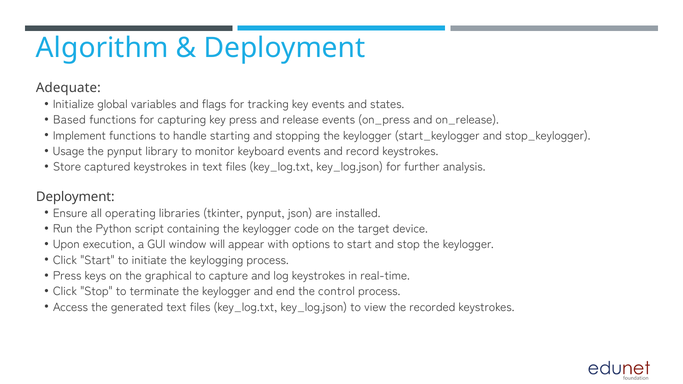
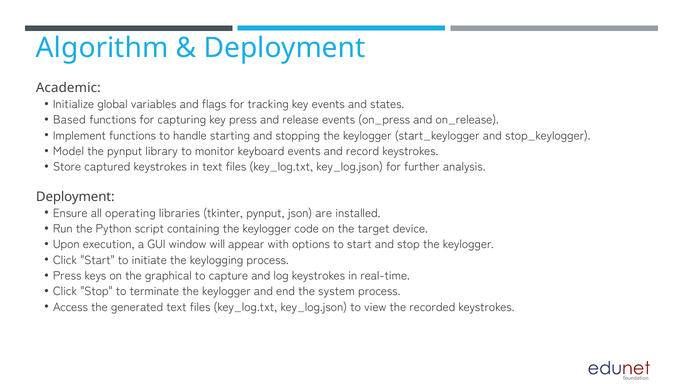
Adequate: Adequate -> Academic (68, 88)
Usage: Usage -> Model (68, 151)
control: control -> system (337, 292)
